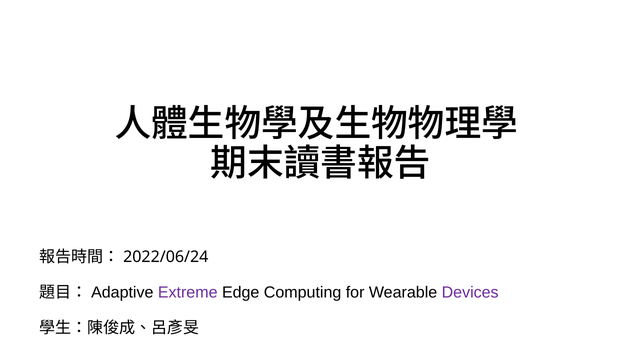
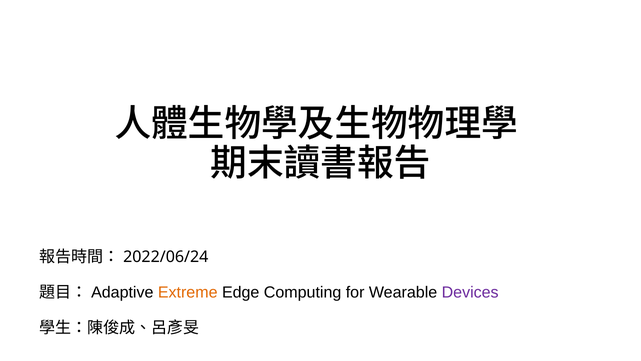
Extreme colour: purple -> orange (188, 292)
